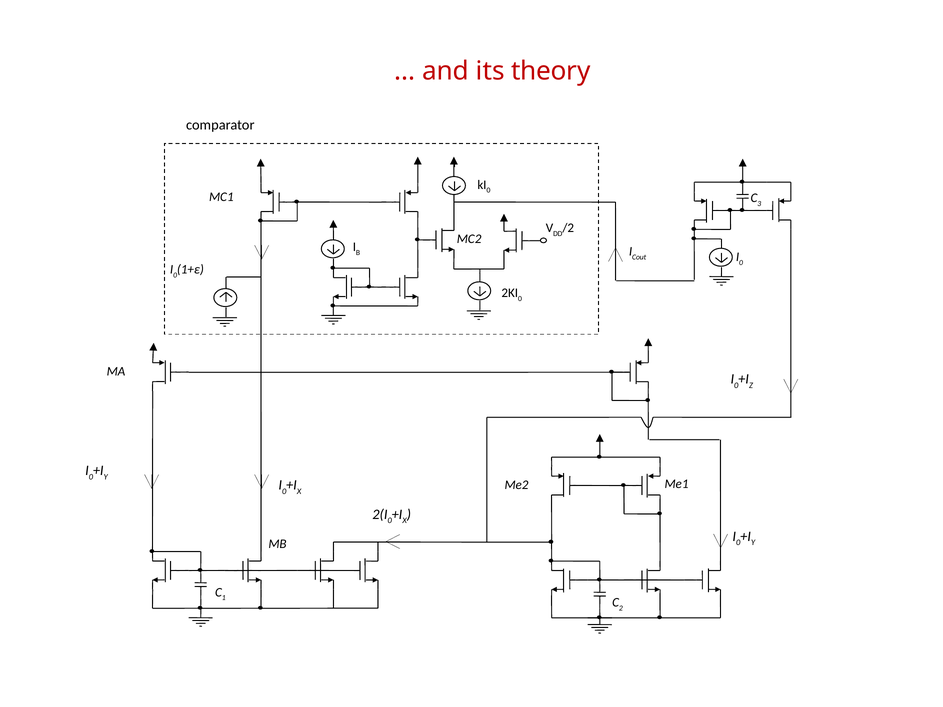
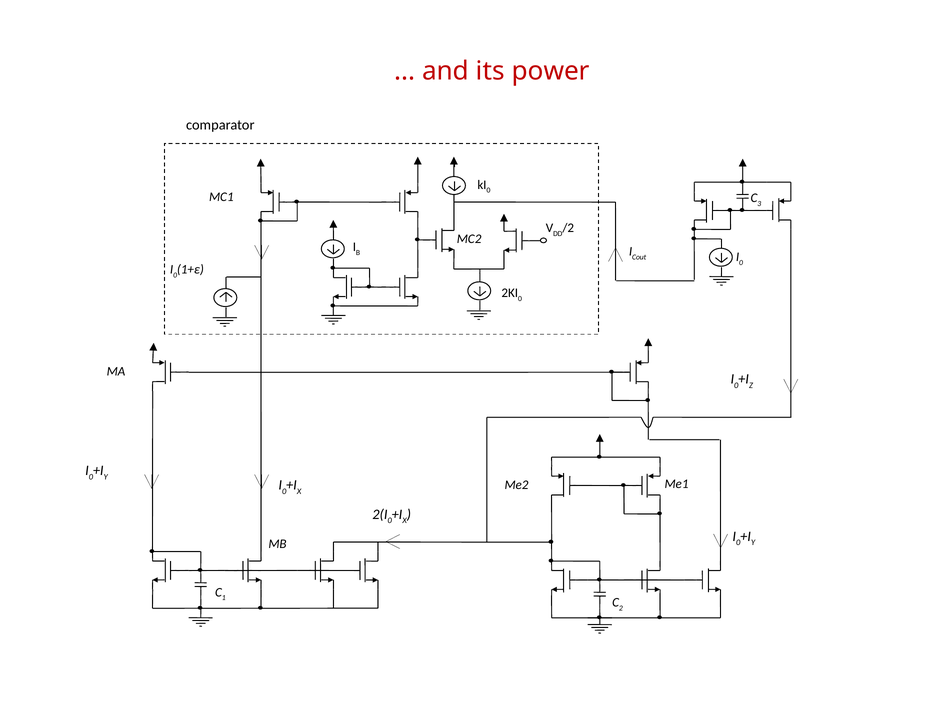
theory: theory -> power (551, 71)
